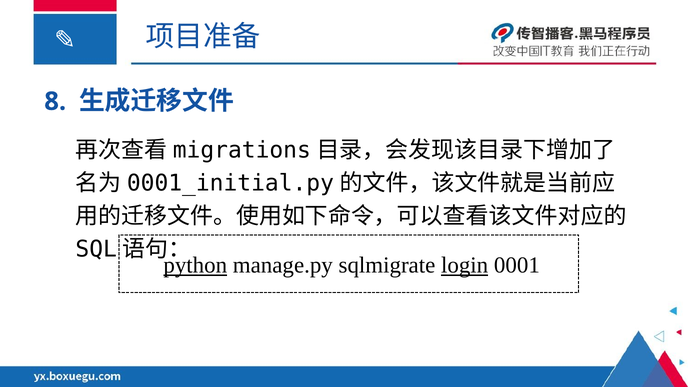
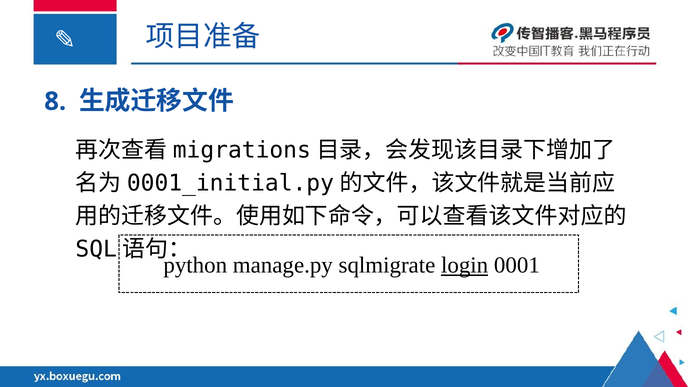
python underline: present -> none (195, 265)
